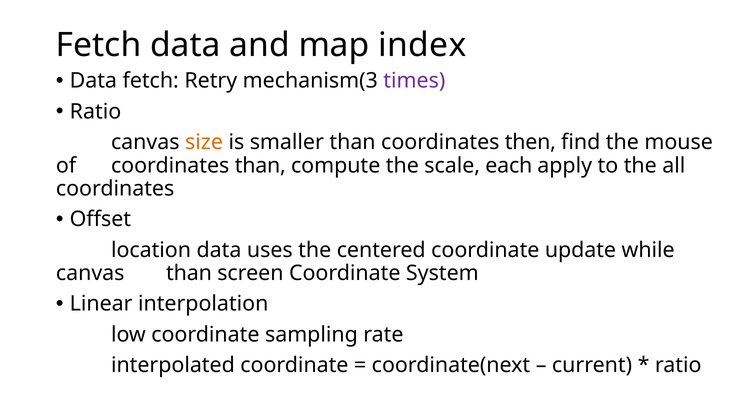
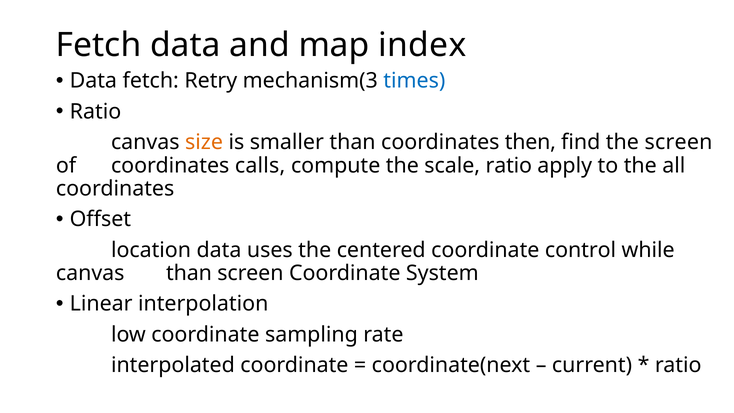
times colour: purple -> blue (414, 81)
the mouse: mouse -> screen (679, 142)
coordinates than: than -> calls (260, 165)
scale each: each -> ratio (509, 165)
update: update -> control (581, 250)
